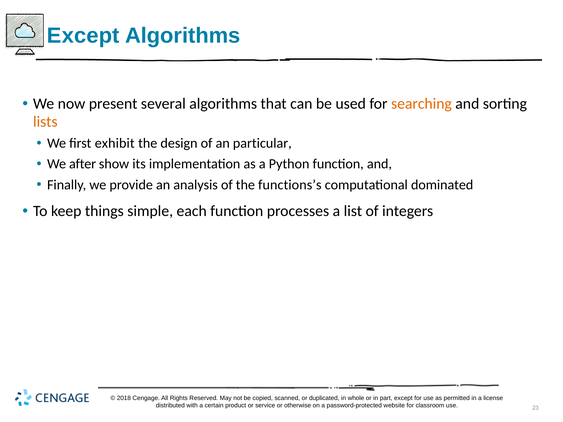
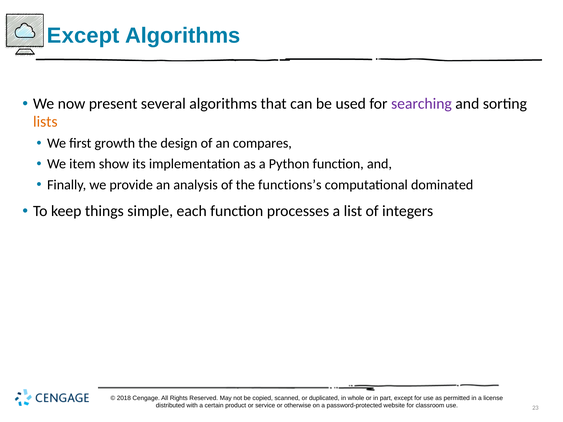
searching colour: orange -> purple (421, 104)
exhibit: exhibit -> growth (115, 143)
particular: particular -> compares (262, 143)
after: after -> item (82, 164)
